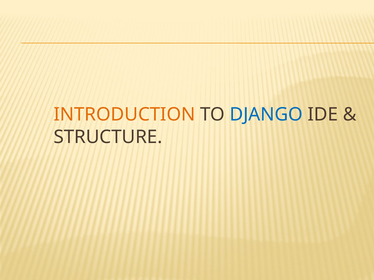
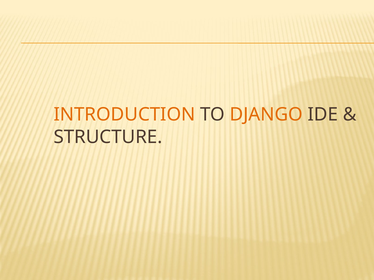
DJANGO colour: blue -> orange (266, 115)
